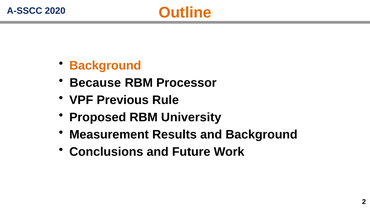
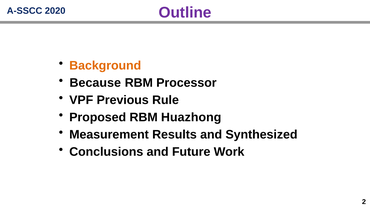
Outline colour: orange -> purple (185, 13)
University: University -> Huazhong (191, 117)
and Background: Background -> Synthesized (261, 135)
